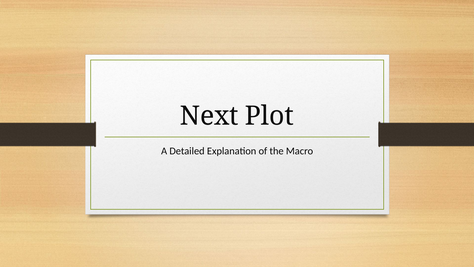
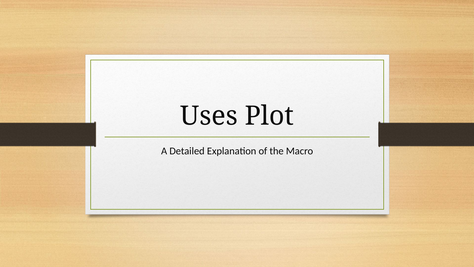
Next: Next -> Uses (209, 116)
